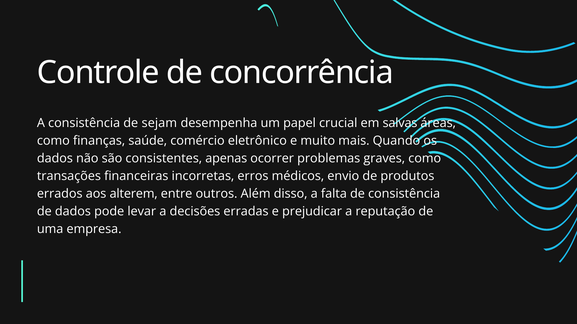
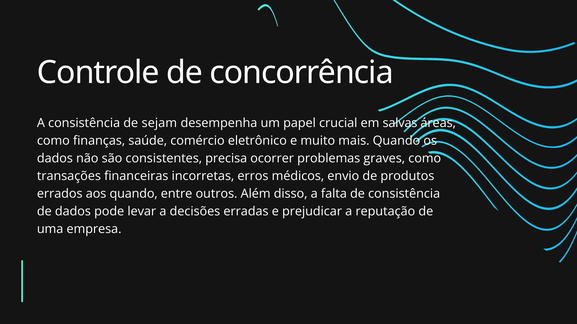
apenas: apenas -> precisa (226, 159)
aos alterem: alterem -> quando (134, 194)
